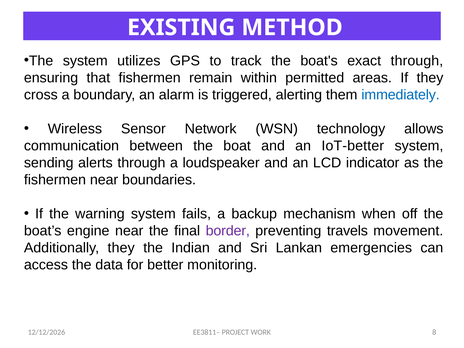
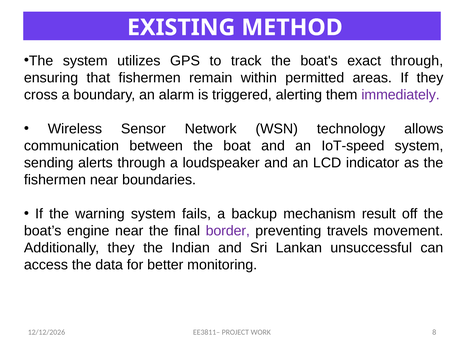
immediately colour: blue -> purple (401, 95)
IoT-better: IoT-better -> IoT-speed (353, 146)
when: when -> result (379, 214)
emergencies: emergencies -> unsuccessful (371, 248)
